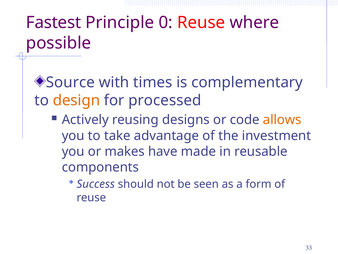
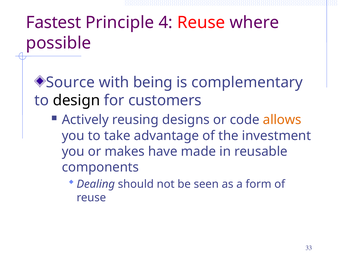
0: 0 -> 4 (166, 23)
times: times -> being (153, 82)
design colour: orange -> black (76, 100)
processed: processed -> customers (165, 100)
Success: Success -> Dealing (96, 184)
